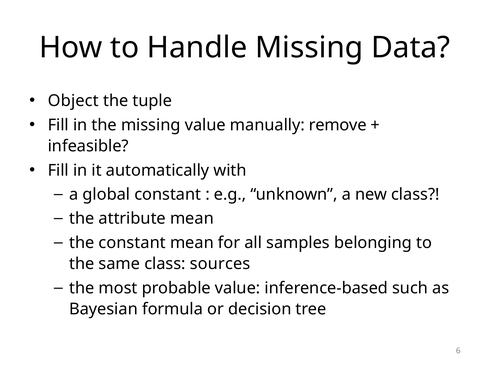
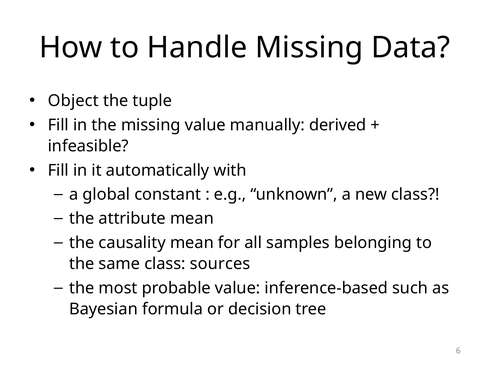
remove: remove -> derived (338, 125)
the constant: constant -> causality (132, 242)
